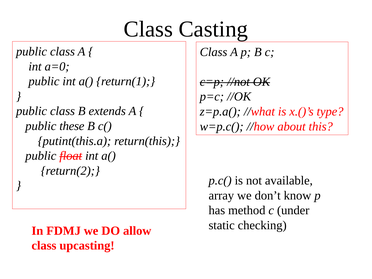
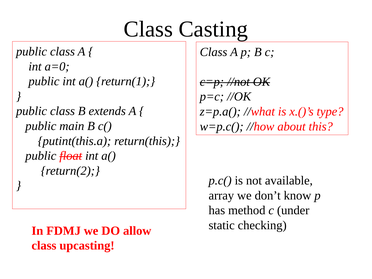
these: these -> main (72, 126)
